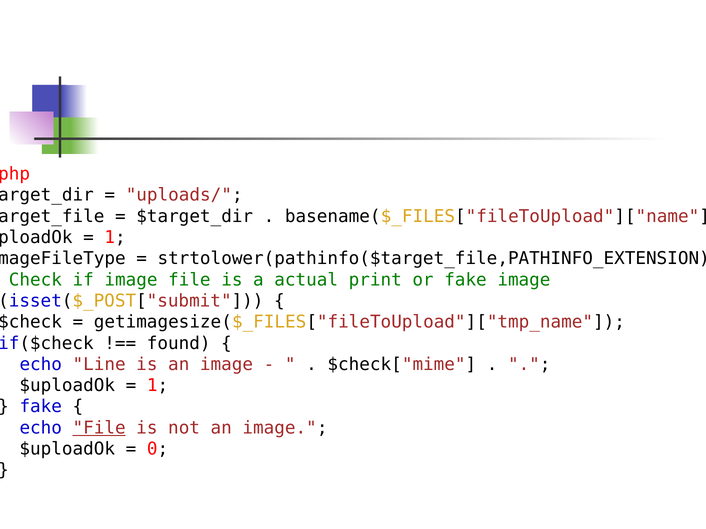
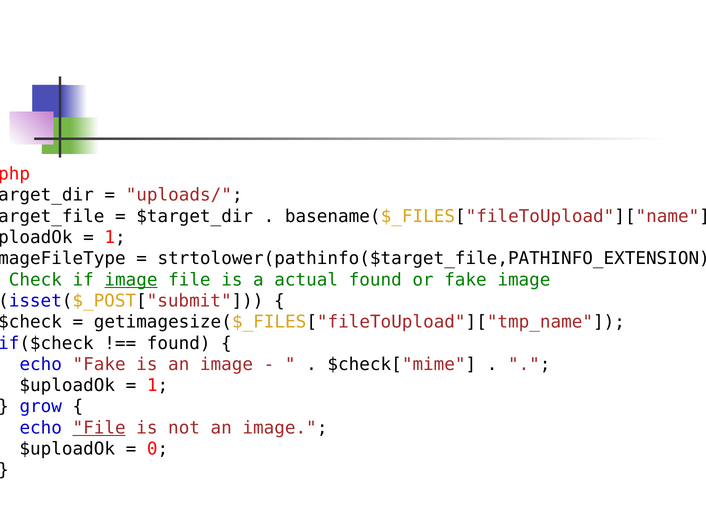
image underline: none -> present (131, 280)
actual print: print -> found (375, 280)
echo Line: Line -> Fake (99, 365)
fake: fake -> grow (41, 407)
